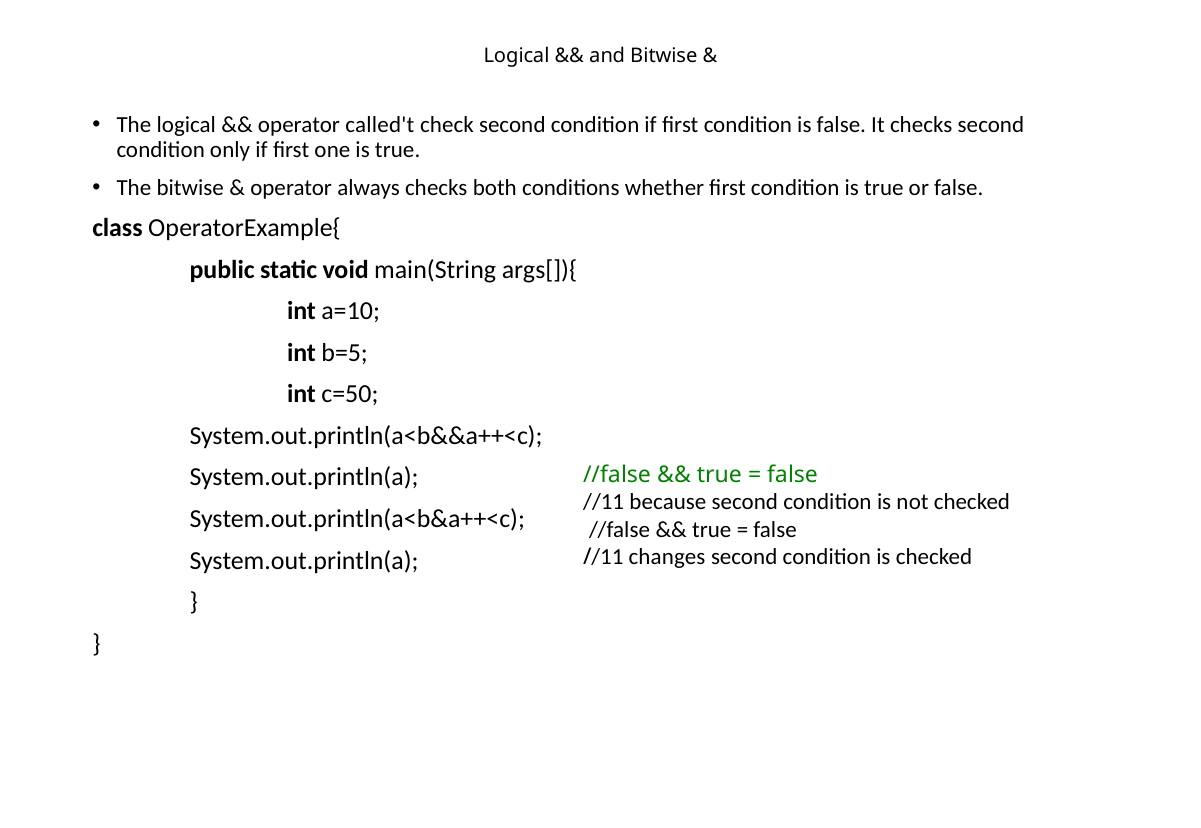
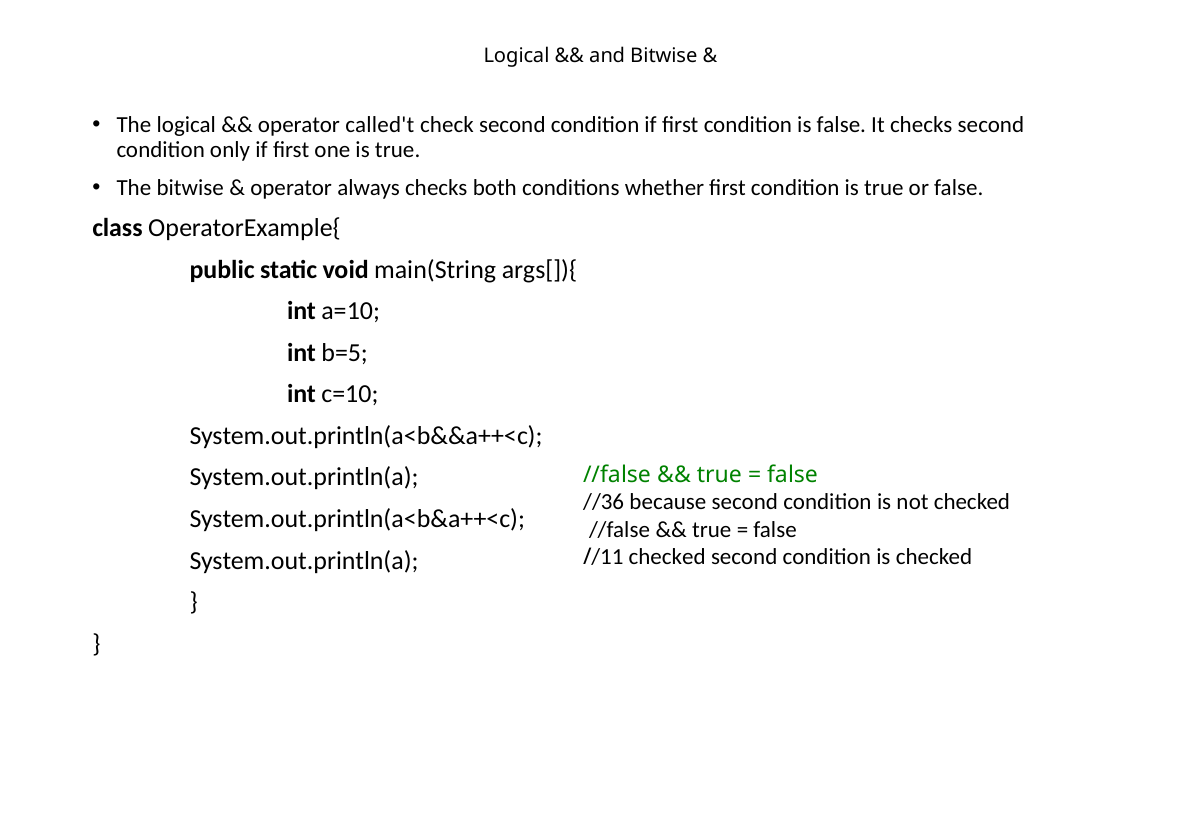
c=50: c=50 -> c=10 (350, 394)
//11: //11 -> //36 (604, 502)
//11 changes: changes -> checked (667, 557)
